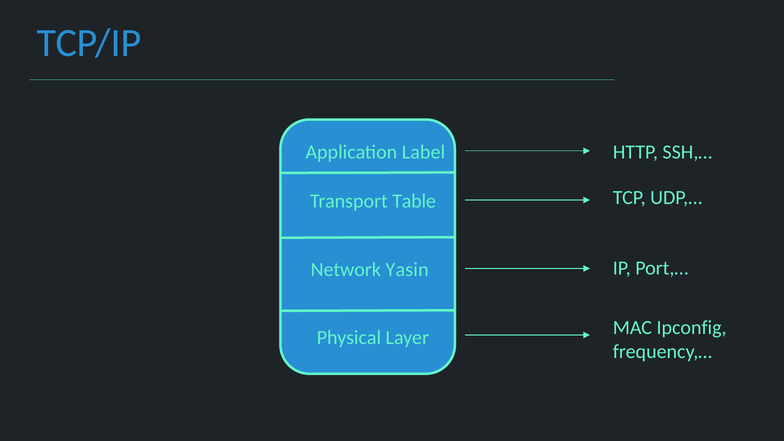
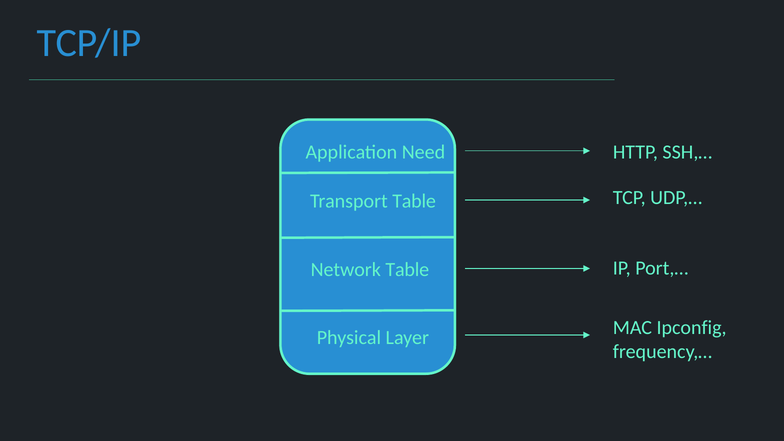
Label: Label -> Need (423, 152)
Network Yasin: Yasin -> Table (407, 270)
